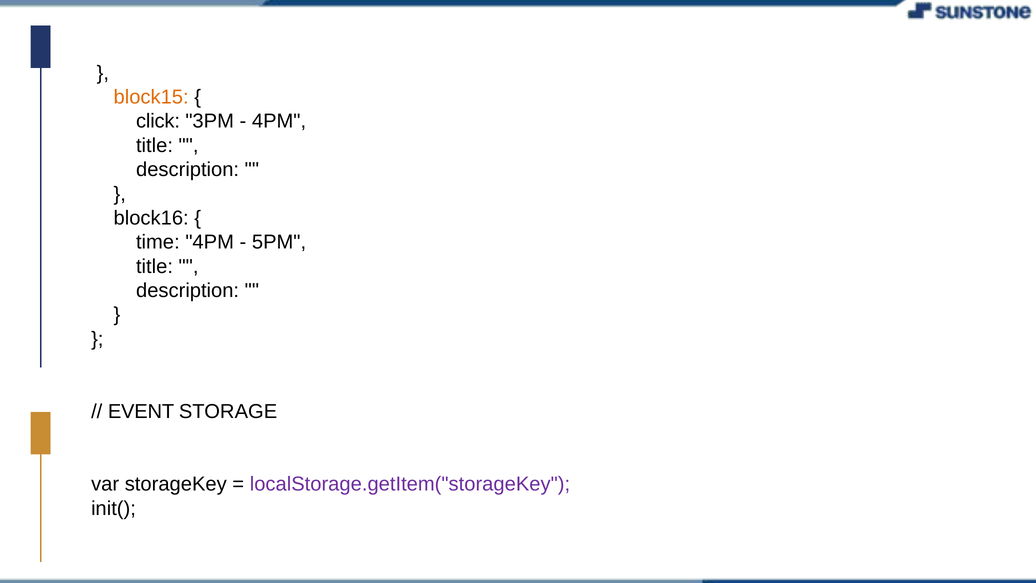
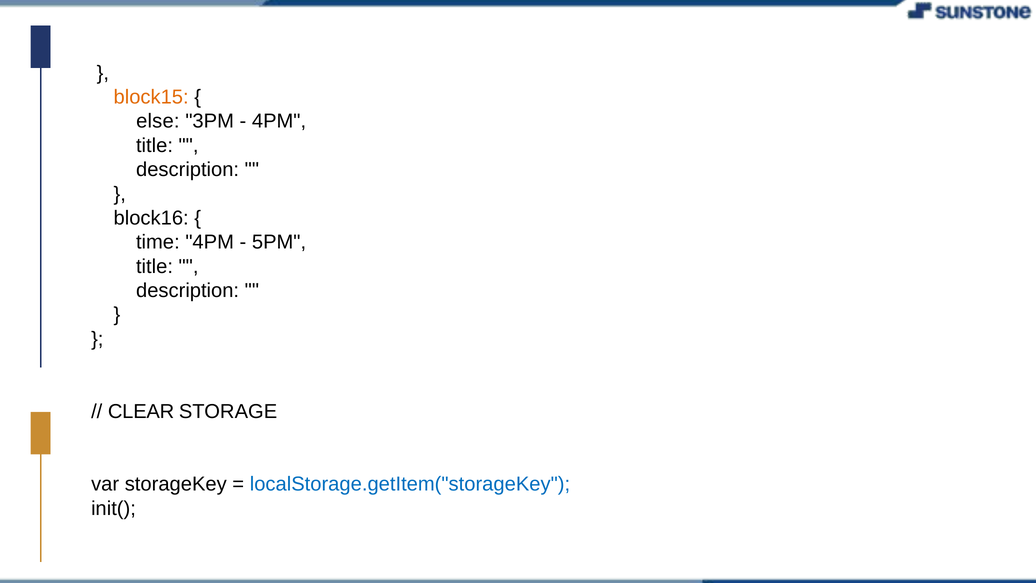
click: click -> else (158, 121)
EVENT: EVENT -> CLEAR (141, 411)
localStorage.getItem("storageKey colour: purple -> blue (410, 484)
